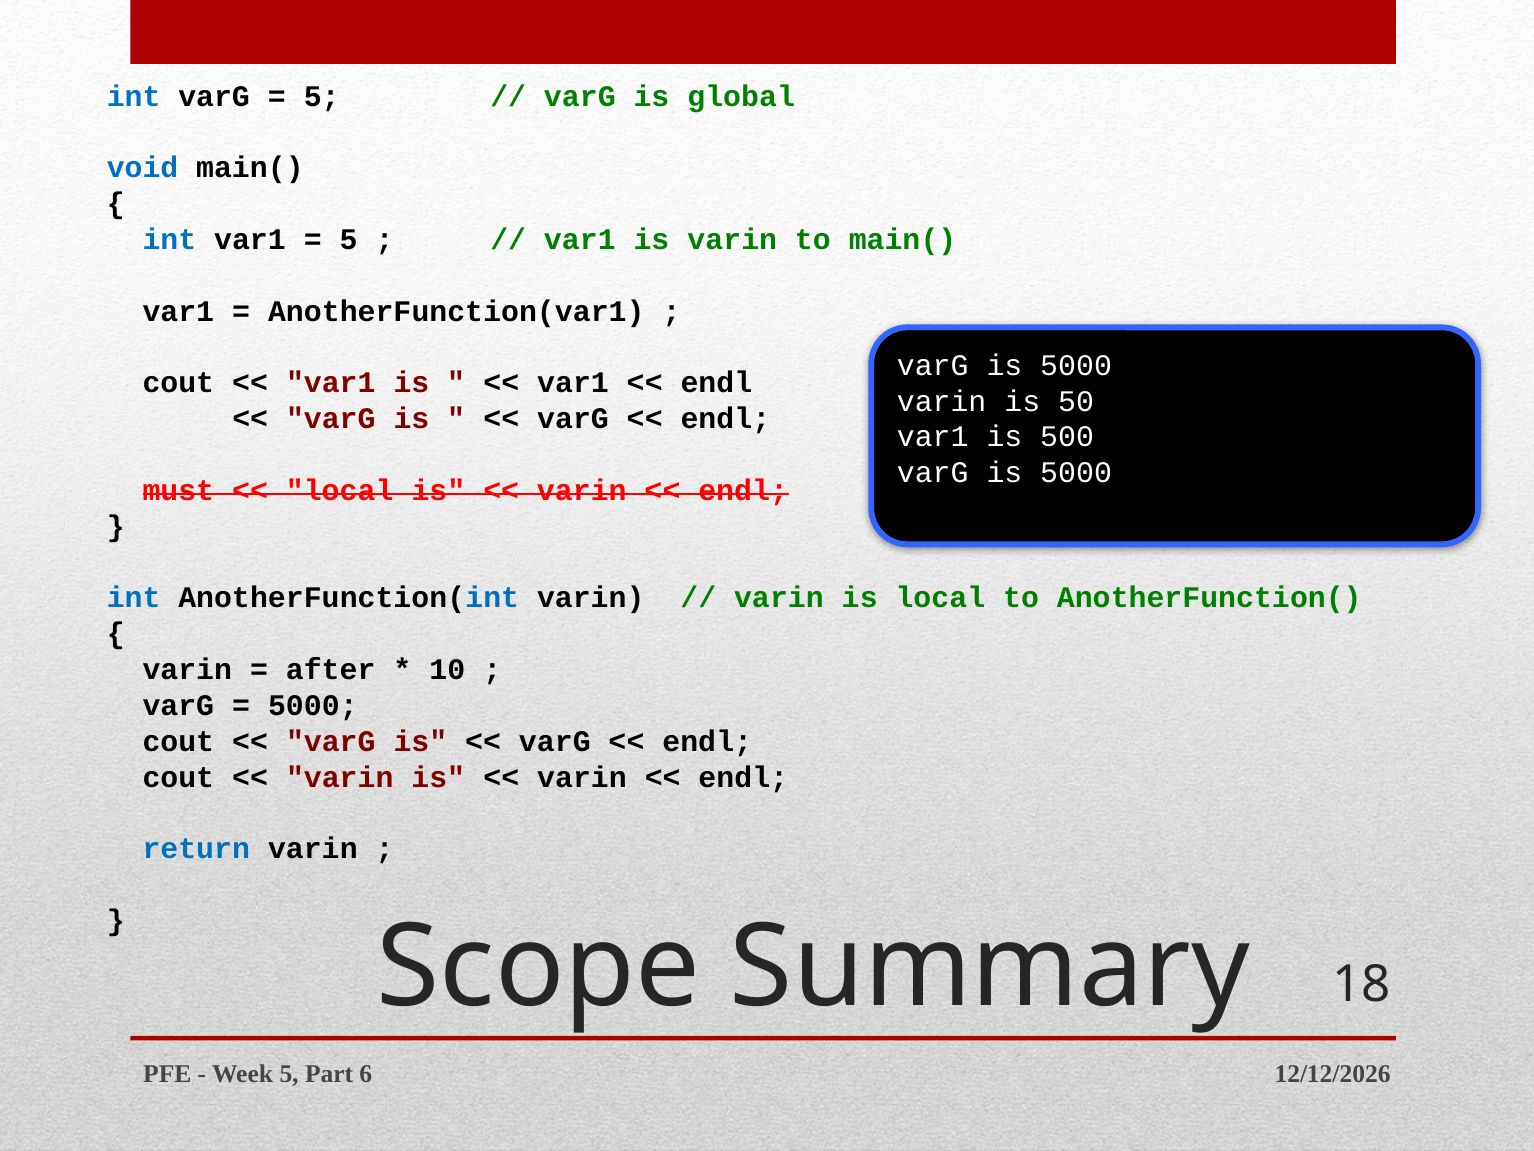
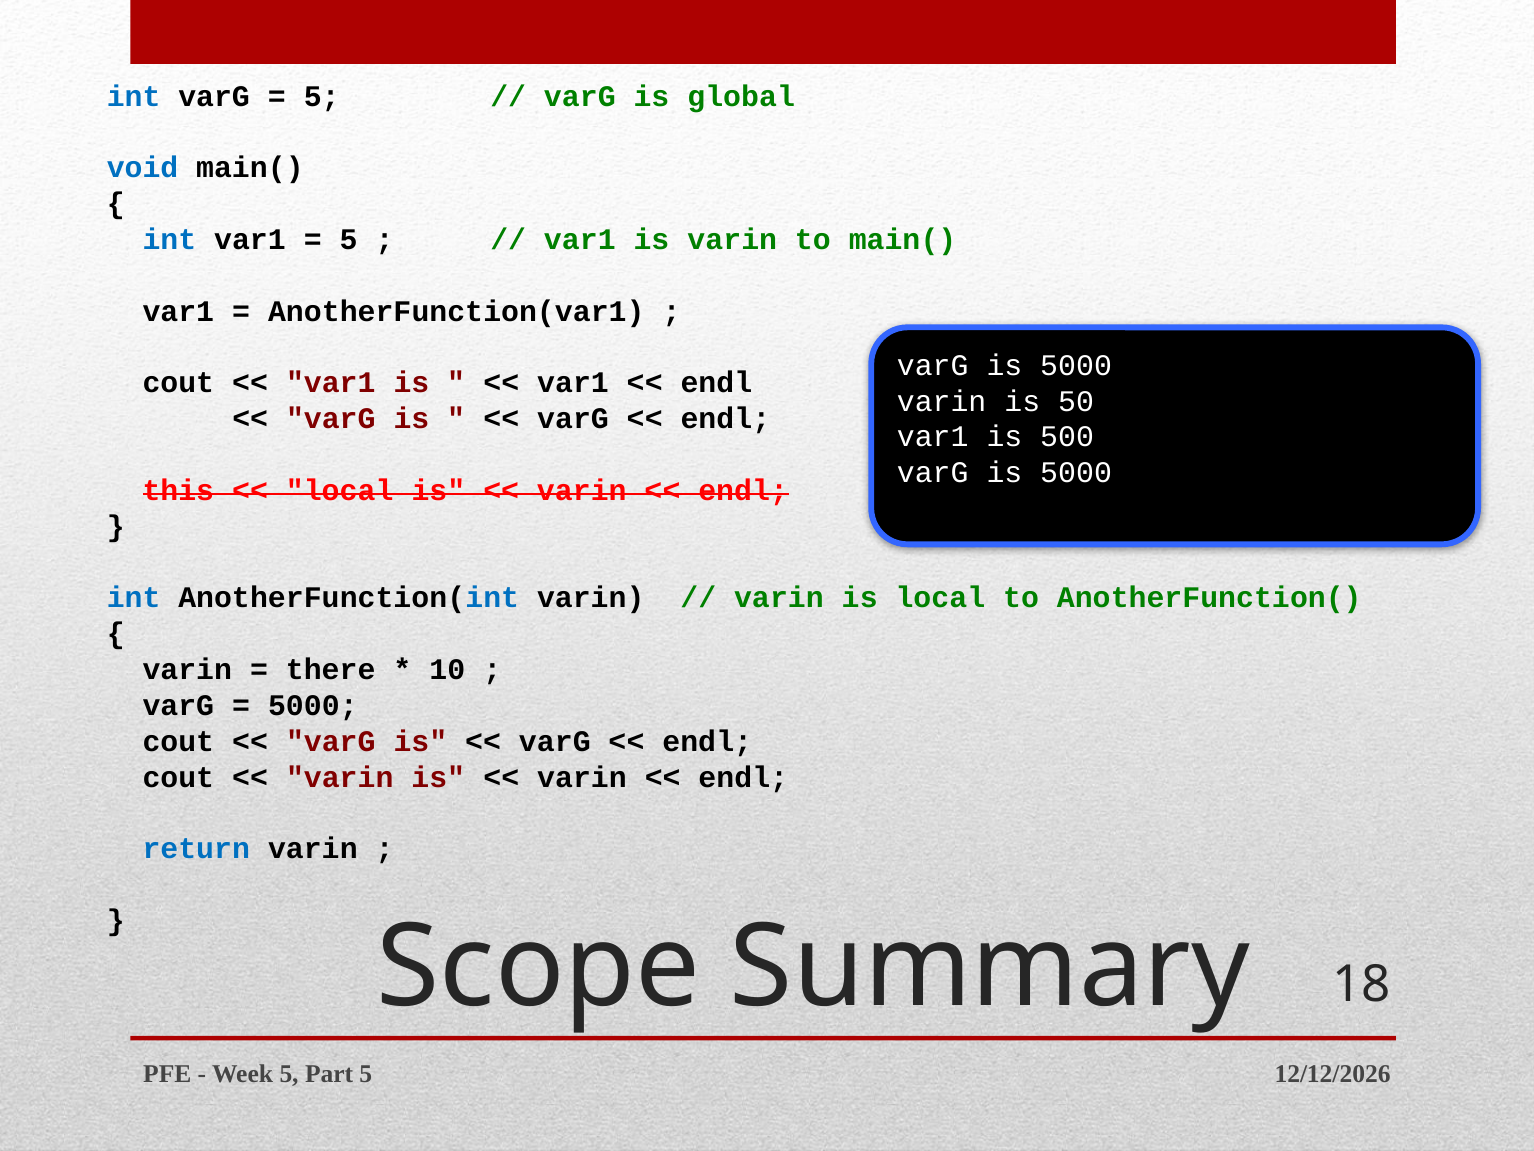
must: must -> this (178, 490)
after: after -> there (331, 669)
Part 6: 6 -> 5 (366, 1074)
